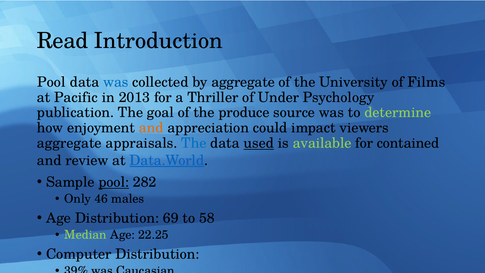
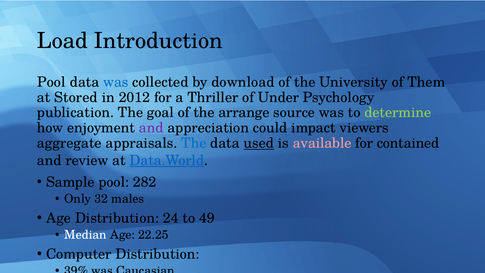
Read: Read -> Load (62, 41)
by aggregate: aggregate -> download (243, 82)
Films: Films -> Them (426, 82)
at Pacific: Pacific -> Stored (76, 97)
2013: 2013 -> 2012 (134, 97)
produce: produce -> arrange (244, 113)
and colour: orange -> purple (151, 128)
available colour: light green -> pink (322, 143)
pool underline: present -> none (114, 182)
46: 46 -> 32 (101, 199)
69: 69 -> 24 (171, 218)
58: 58 -> 49 (207, 218)
Median colour: light green -> white (85, 235)
